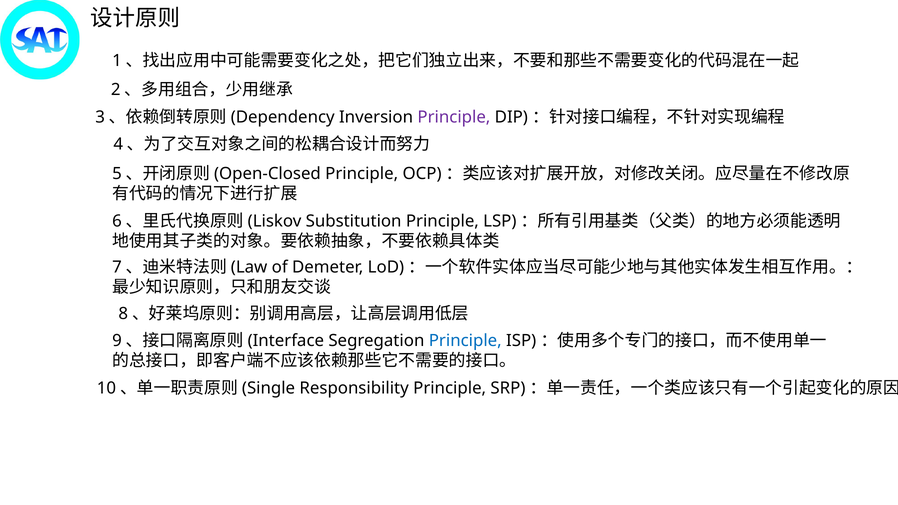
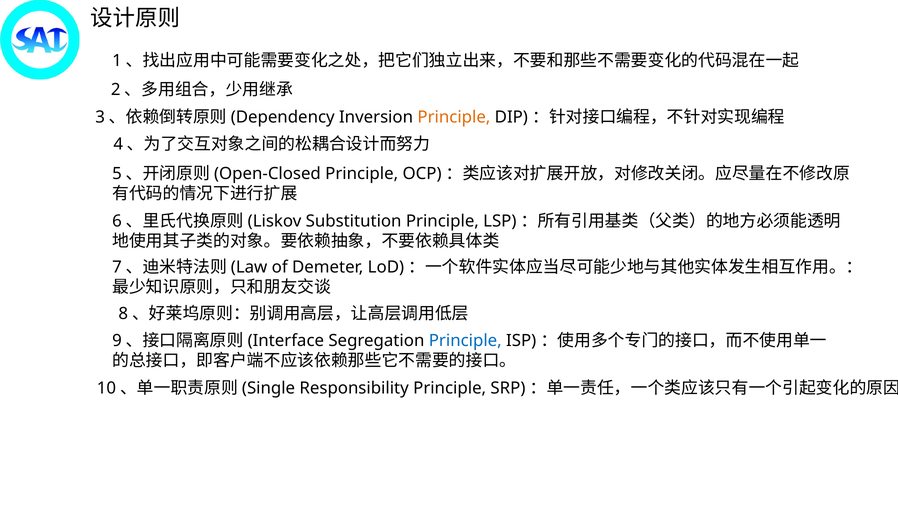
Principle colour: purple -> orange (454, 117)
